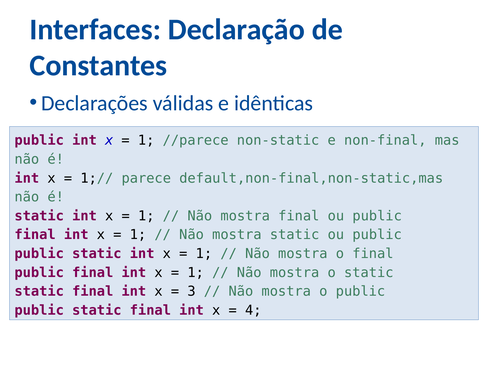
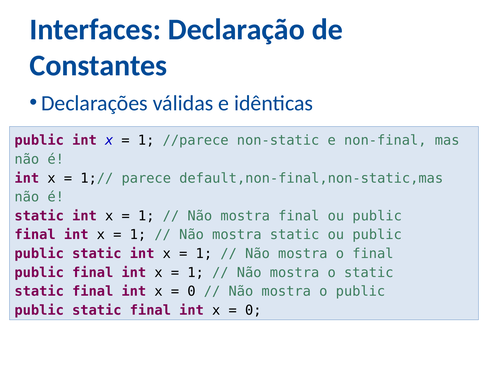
3: 3 -> 0 (191, 291)
4: 4 -> 0 (253, 310)
